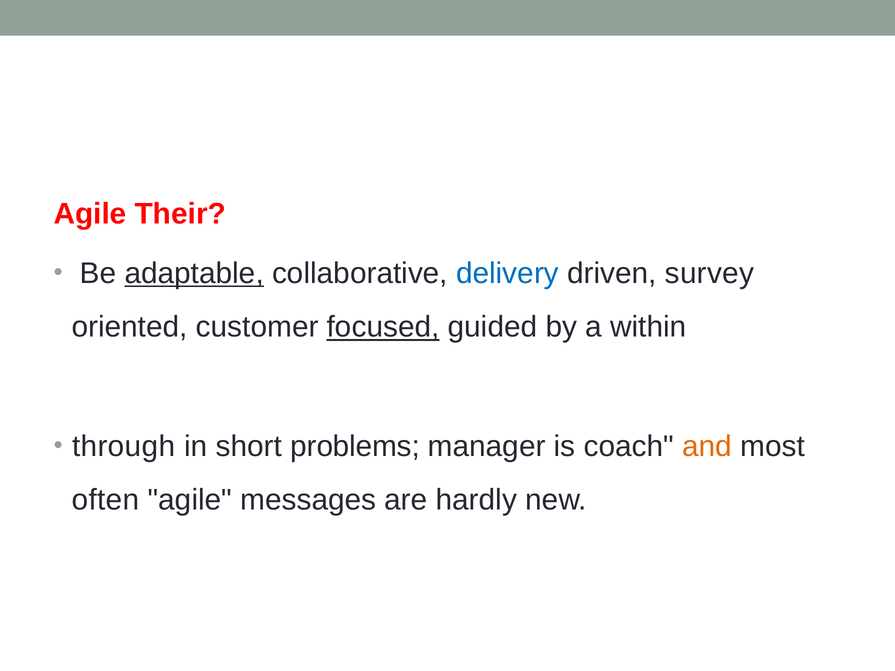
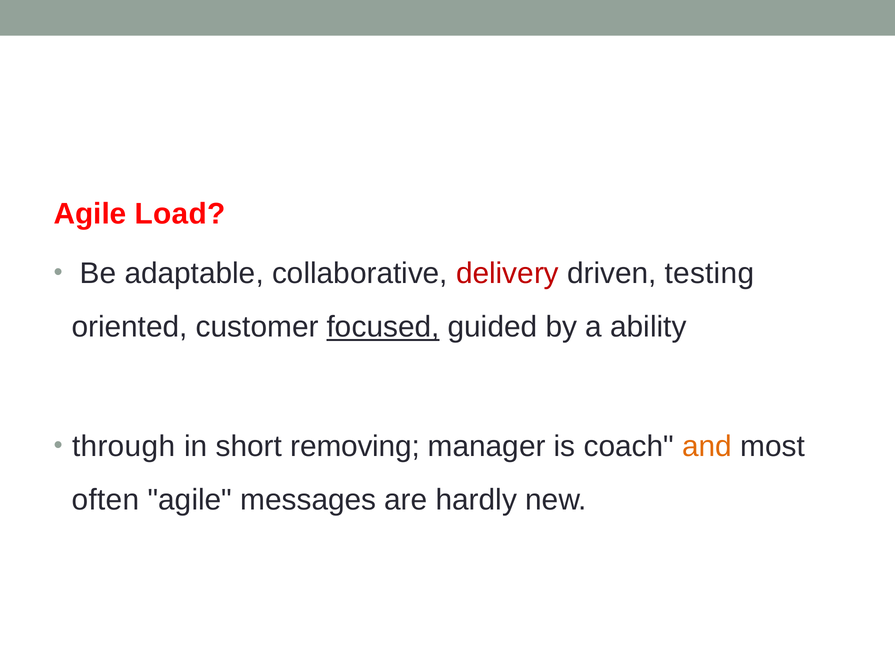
Their: Their -> Load (180, 214)
adaptable underline: present -> none (194, 274)
delivery colour: blue -> red (507, 274)
survey: survey -> testing (710, 274)
within: within -> ability (648, 327)
problems: problems -> removing (355, 447)
